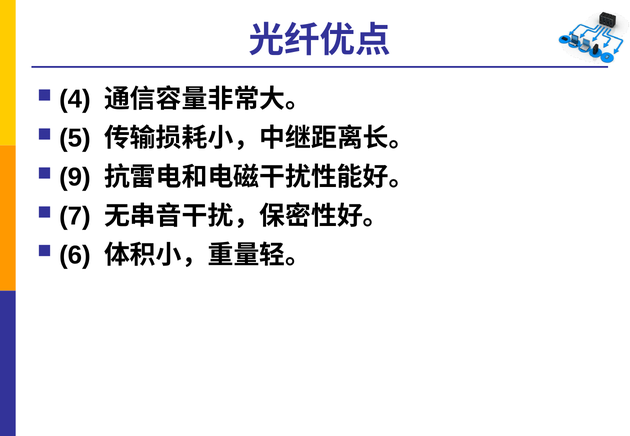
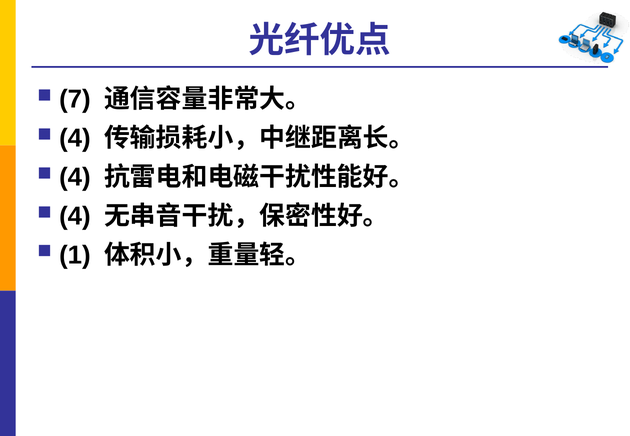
4: 4 -> 7 (75, 99)
5: 5 -> 4 (75, 138)
9: 9 -> 4 (75, 177)
7: 7 -> 4 (75, 216)
6: 6 -> 1 (75, 255)
